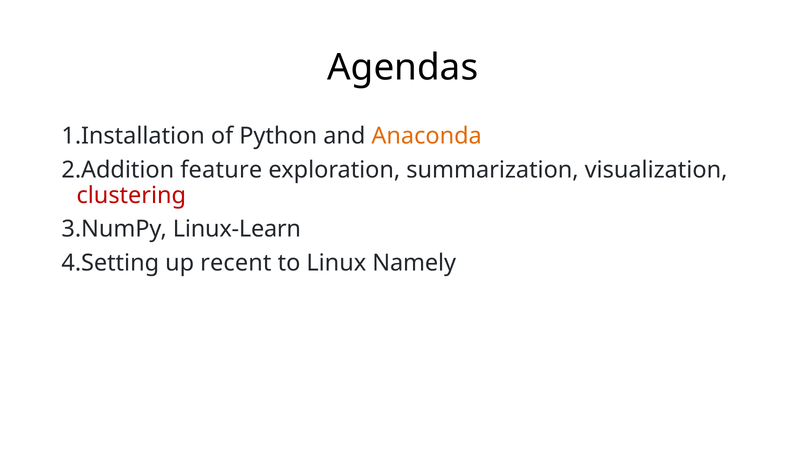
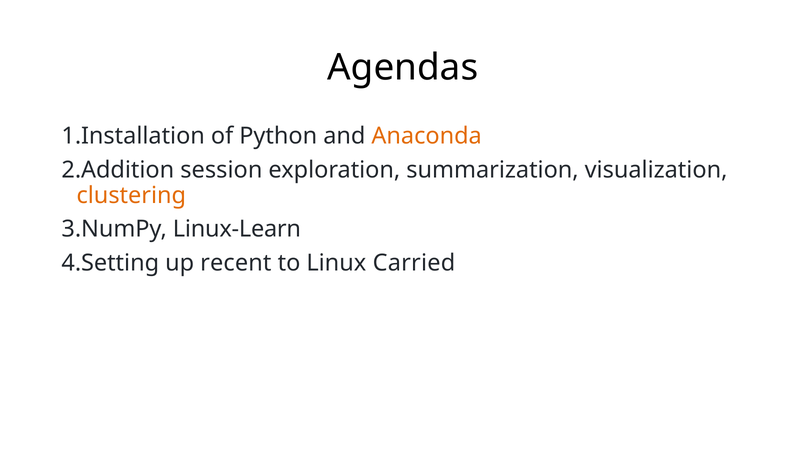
feature: feature -> session (221, 170)
clustering colour: red -> orange (131, 195)
Namely: Namely -> Carried (414, 263)
